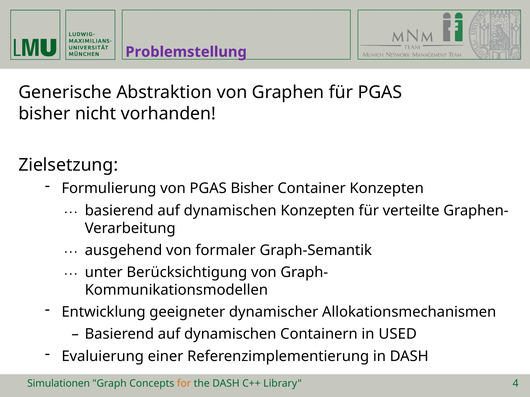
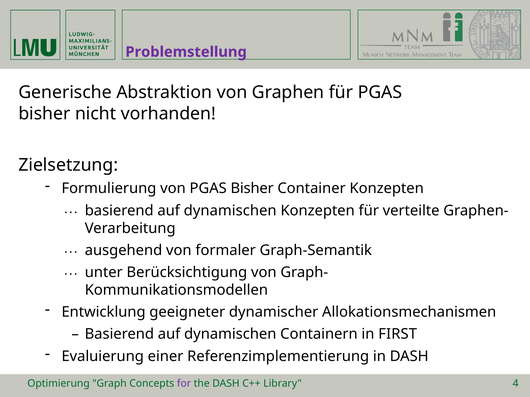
USED: USED -> FIRST (398, 335)
Simulationen: Simulationen -> Optimierung (59, 384)
for colour: orange -> purple (184, 384)
